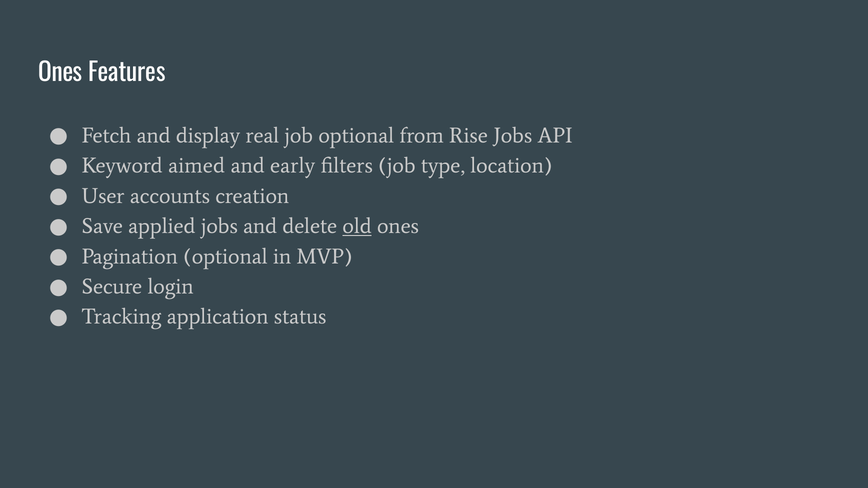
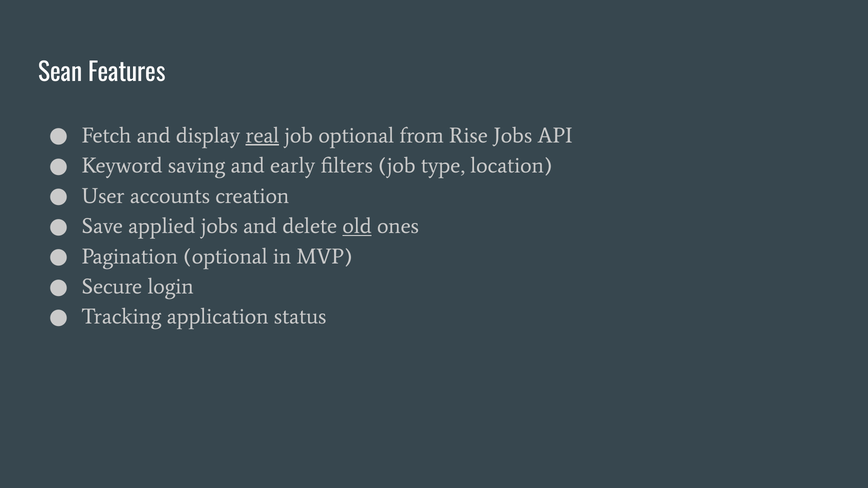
Ones: Ones -> Sean (60, 73)
real underline: none -> present (262, 136)
aimed: aimed -> saving (197, 166)
